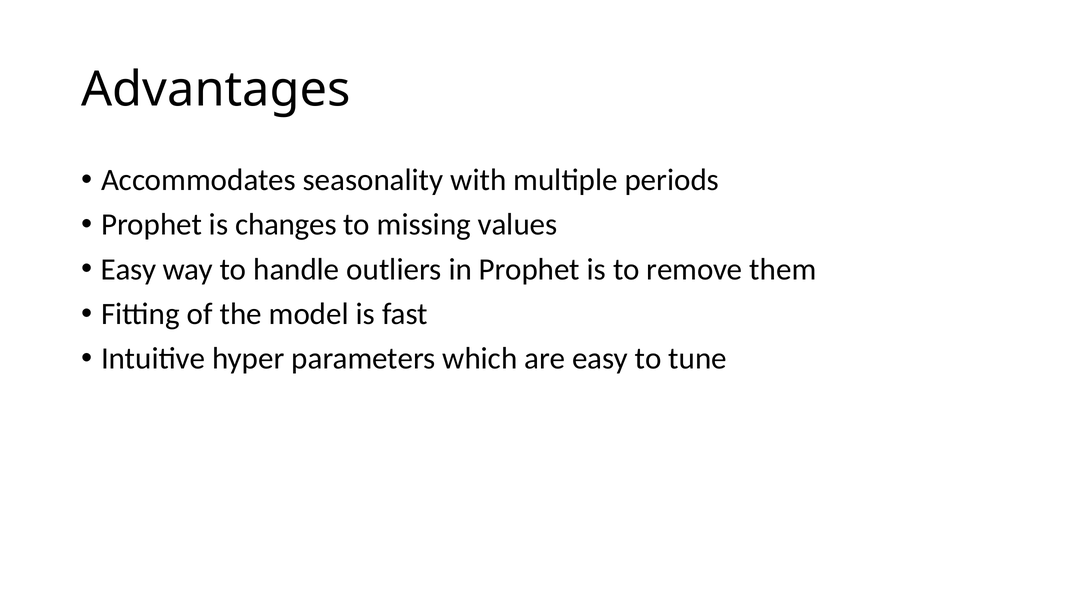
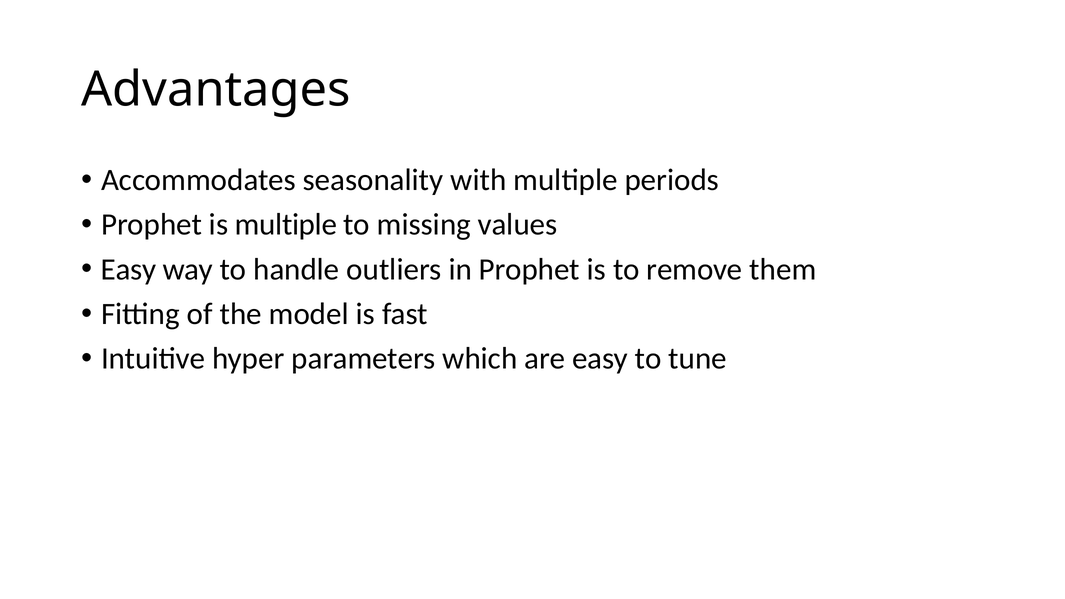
is changes: changes -> multiple (286, 225)
